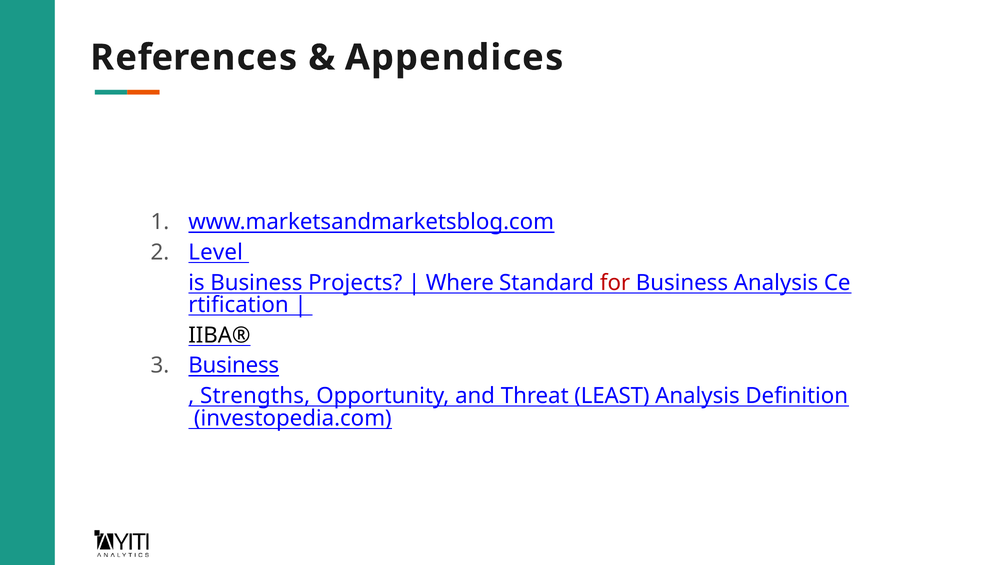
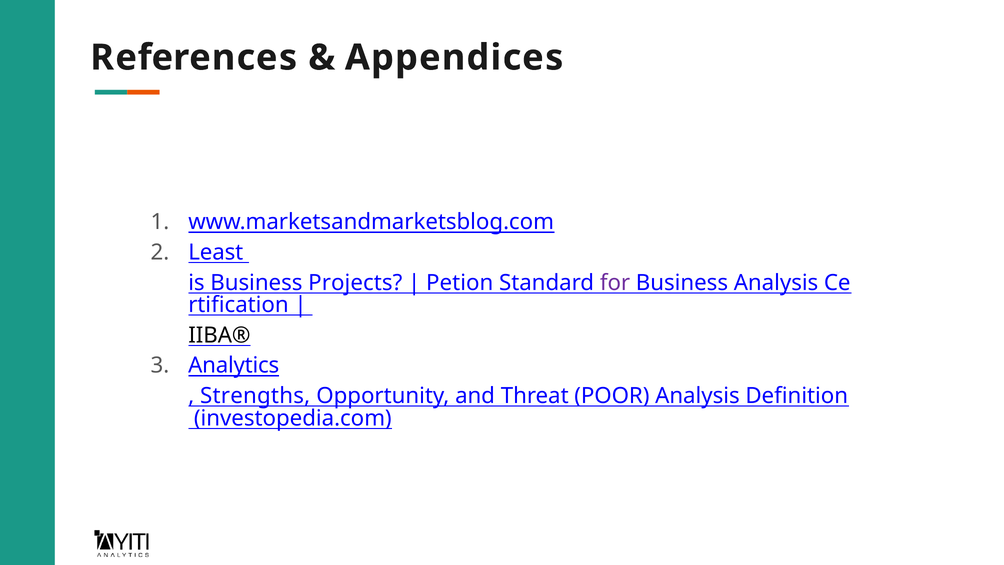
Level: Level -> Least (216, 252)
Where: Where -> Petion (460, 283)
for colour: red -> purple (615, 283)
Business: Business -> Analytics (234, 365)
LEAST: LEAST -> POOR (612, 396)
